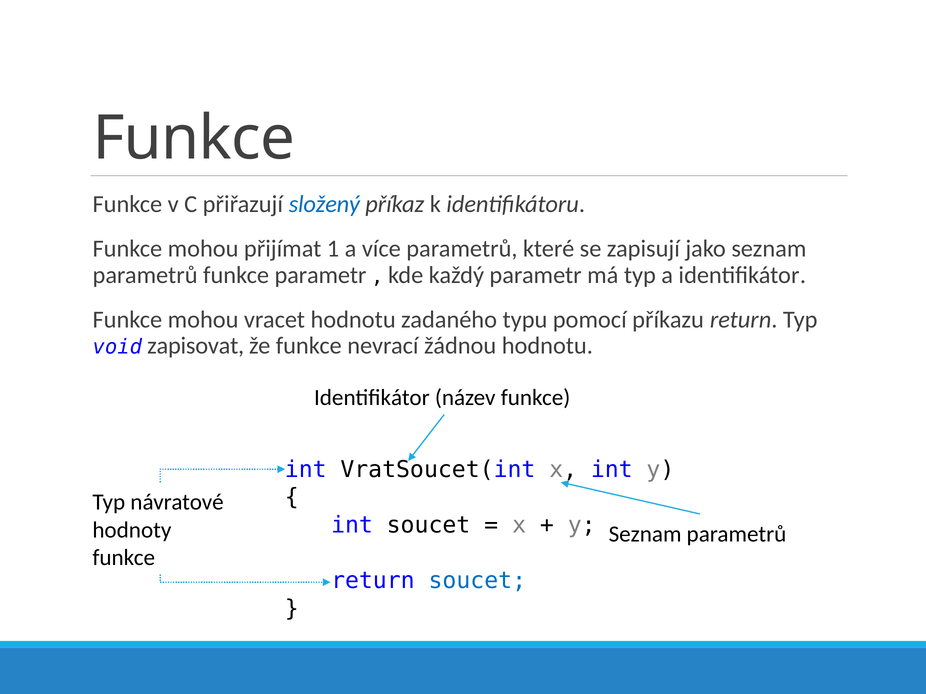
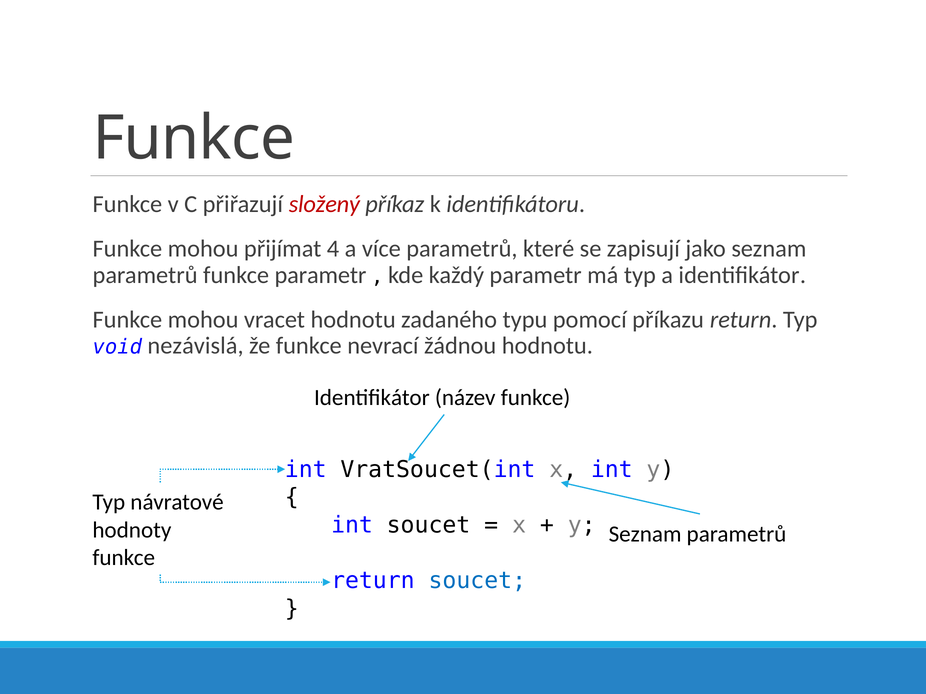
složený colour: blue -> red (324, 205)
1: 1 -> 4 (333, 249)
zapisovat: zapisovat -> nezávislá (196, 346)
